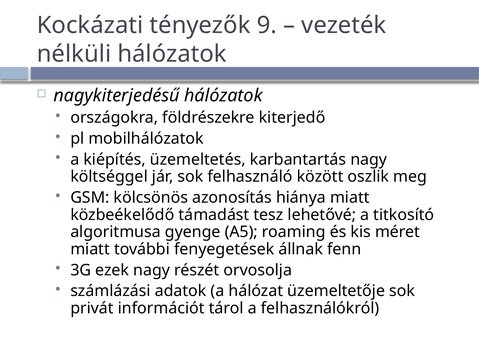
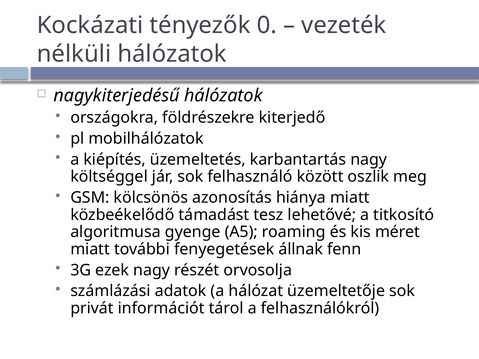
9: 9 -> 0 (267, 25)
